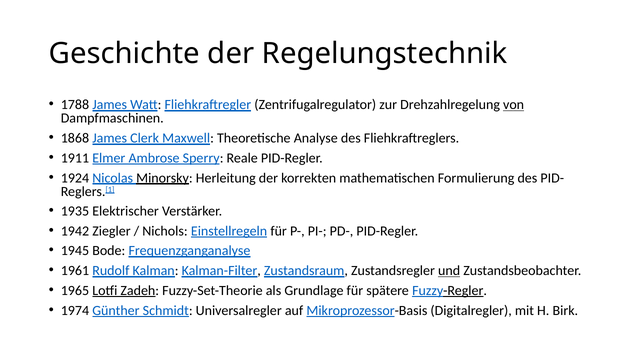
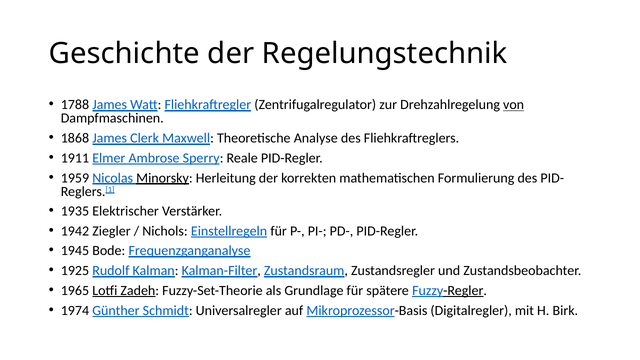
1924: 1924 -> 1959 (75, 178)
1961: 1961 -> 1925 (75, 271)
und underline: present -> none (449, 271)
